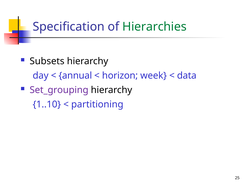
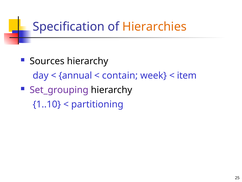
Hierarchies colour: green -> orange (155, 27)
Subsets: Subsets -> Sources (47, 61)
horizon: horizon -> contain (120, 75)
data: data -> item (187, 75)
